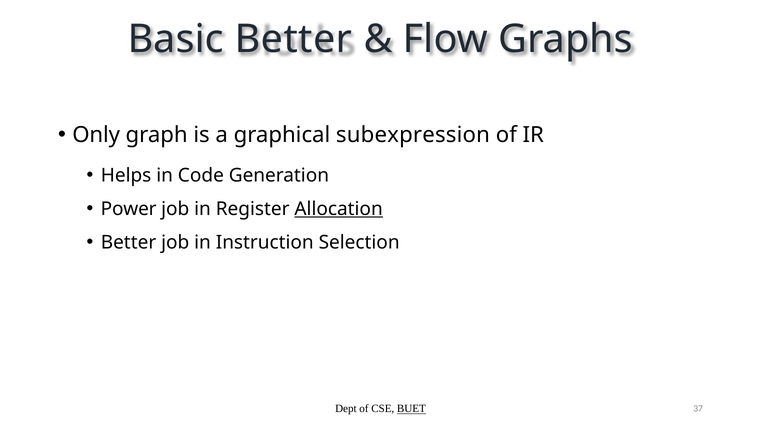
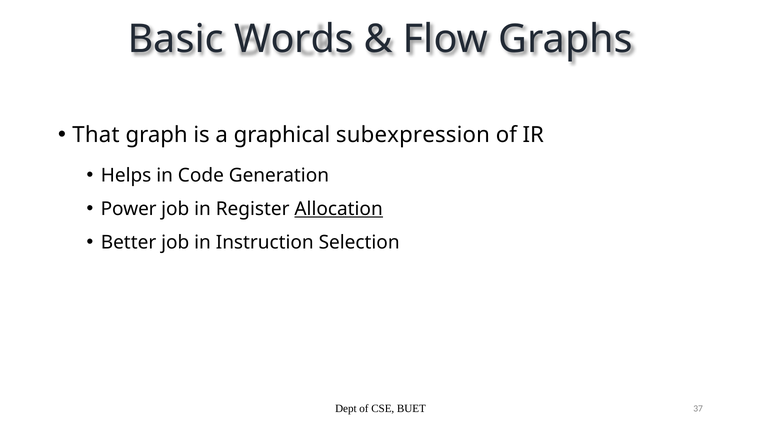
Basic Better: Better -> Words (294, 39)
Only: Only -> That (96, 135)
BUET underline: present -> none (411, 409)
